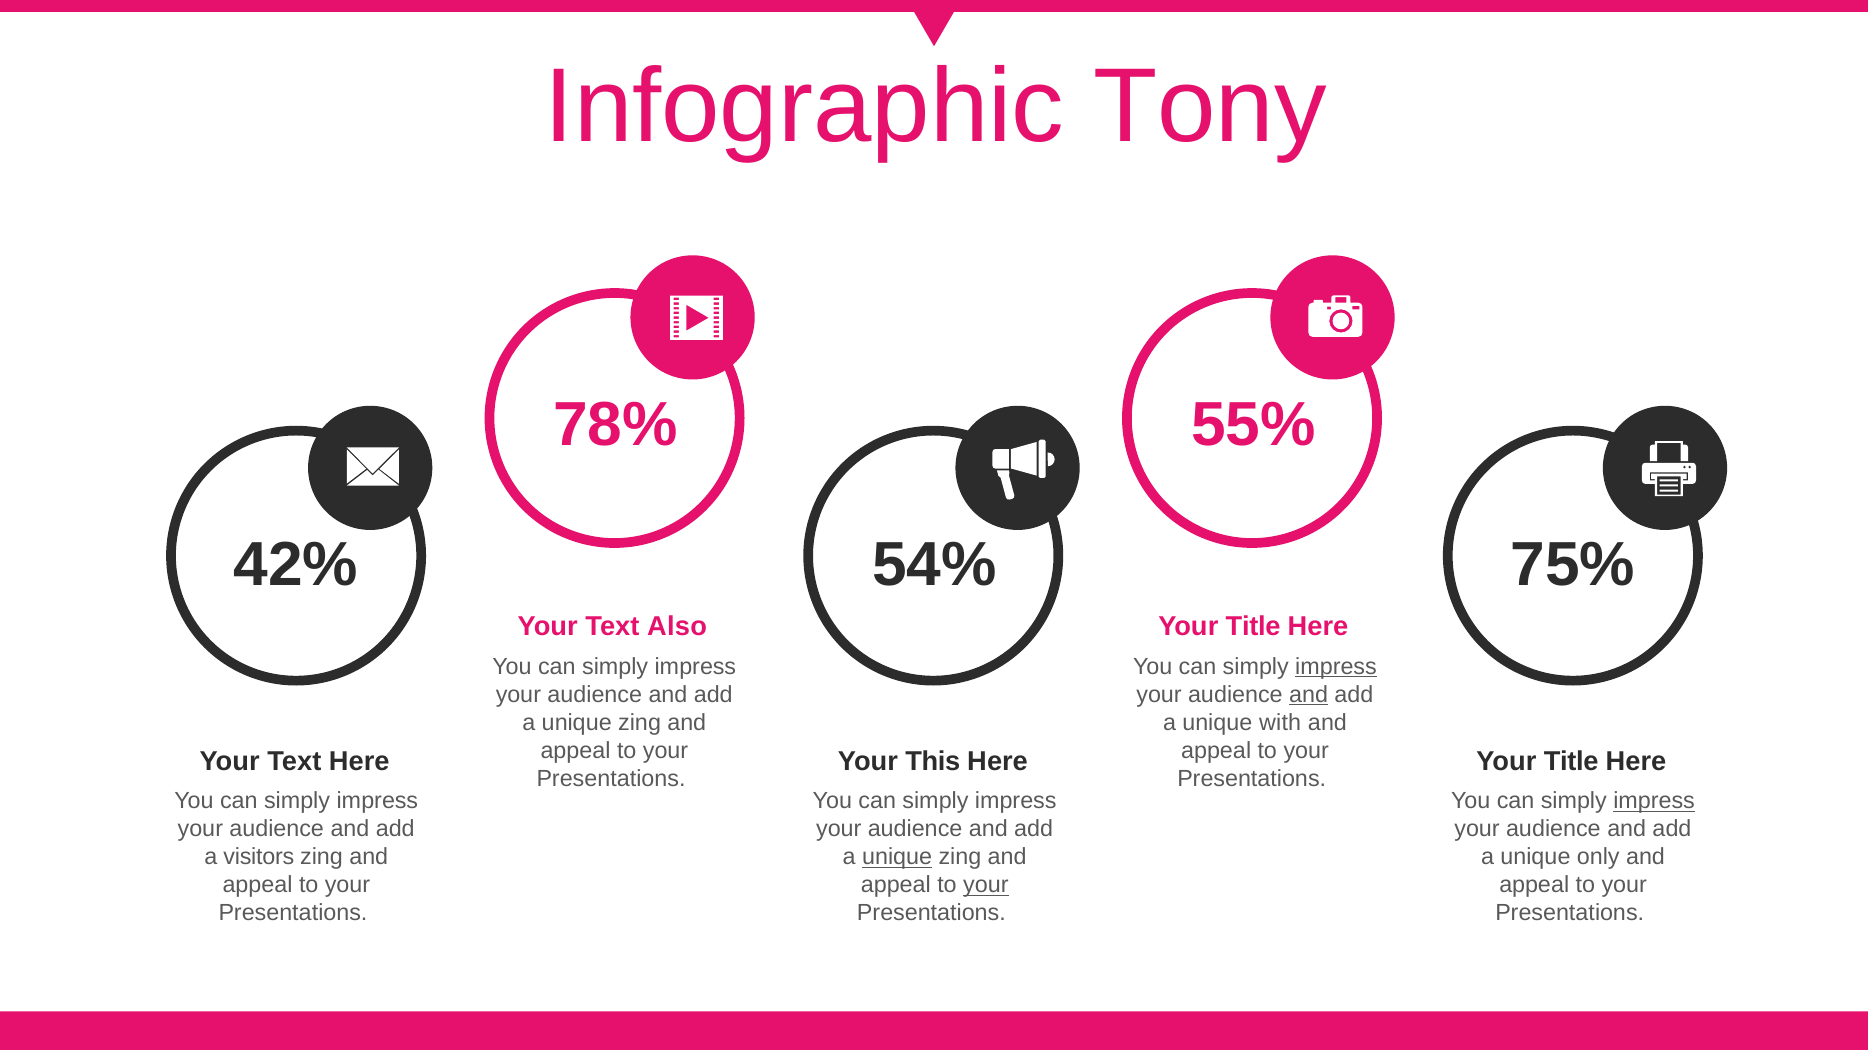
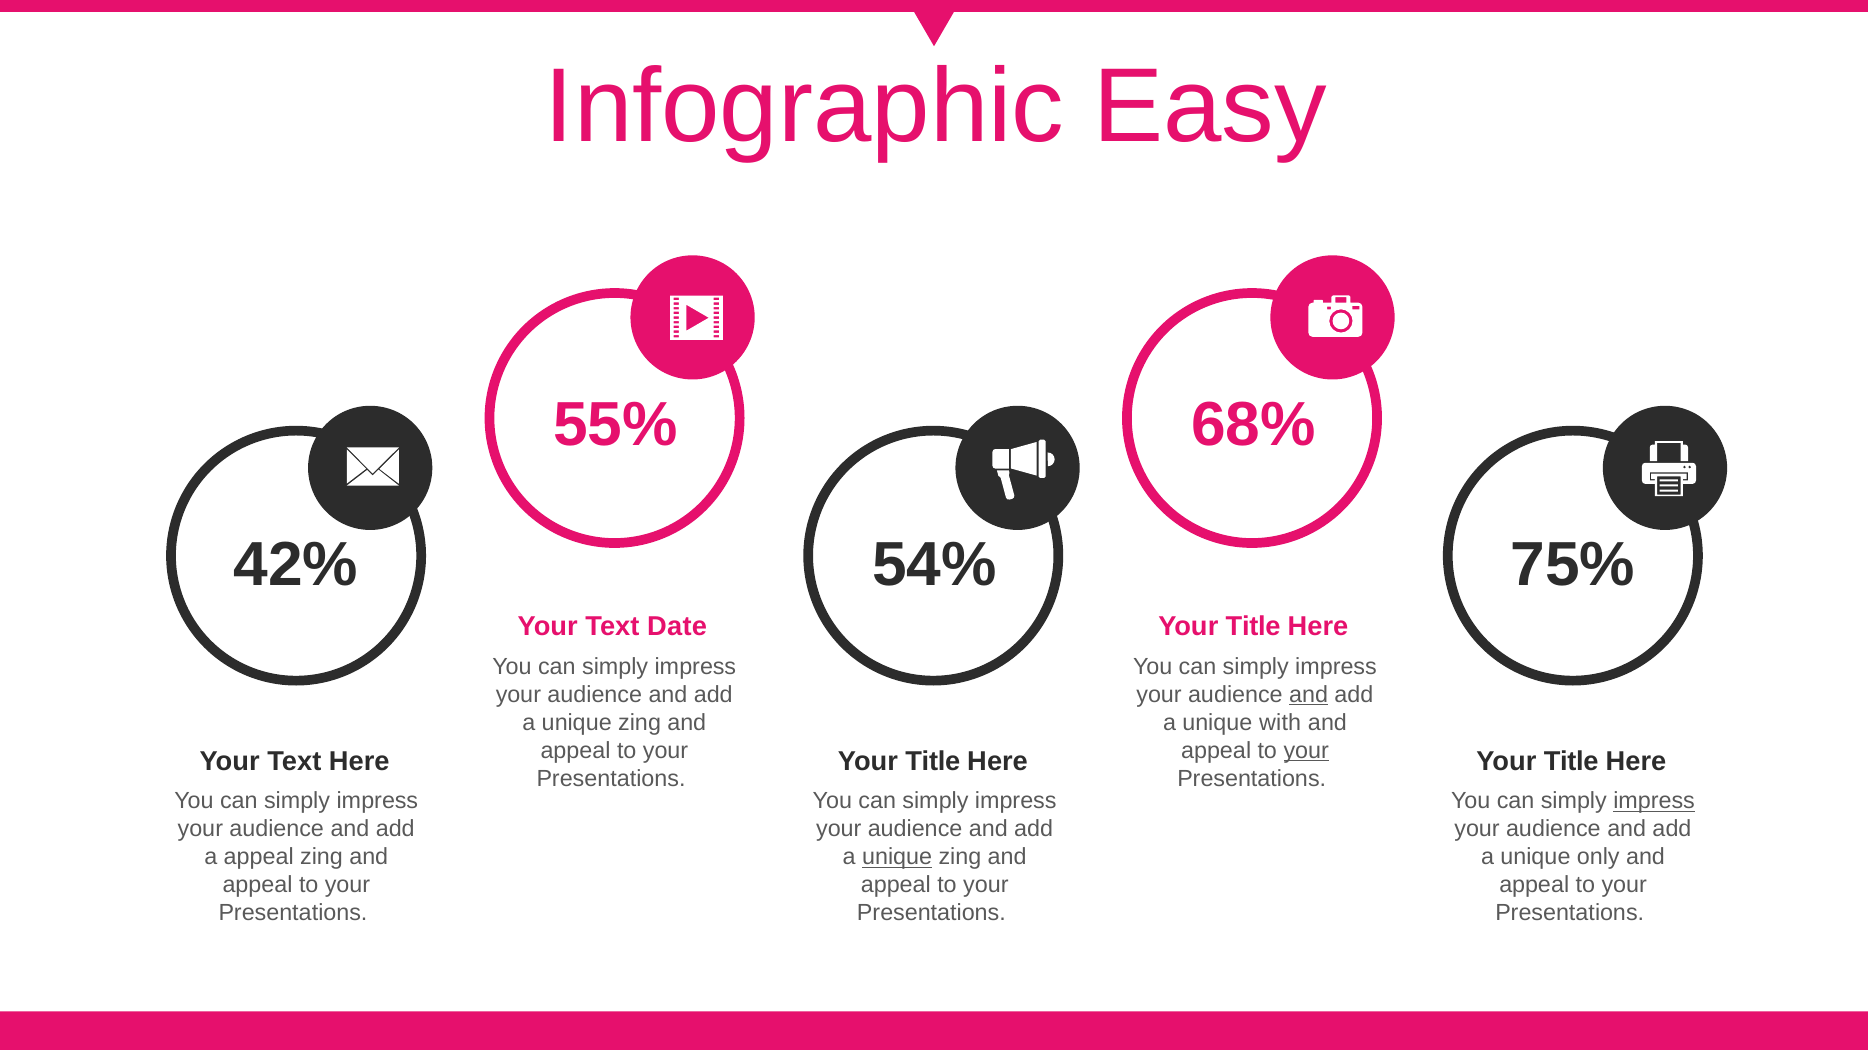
Tony: Tony -> Easy (1210, 107)
78%: 78% -> 55% (615, 425)
55%: 55% -> 68% (1254, 425)
Also: Also -> Date (677, 627)
impress underline: present -> none (1336, 667)
your underline: none -> present (1306, 751)
This: This -> Title (933, 762)
a visitors: visitors -> appeal (259, 858)
your underline: present -> none (986, 886)
